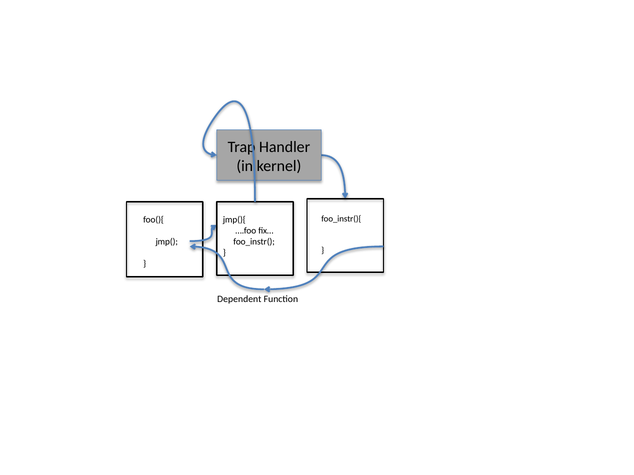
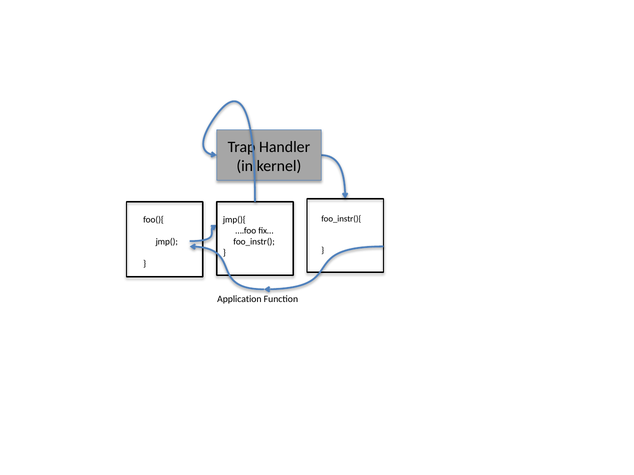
Dependent: Dependent -> Application (239, 299)
